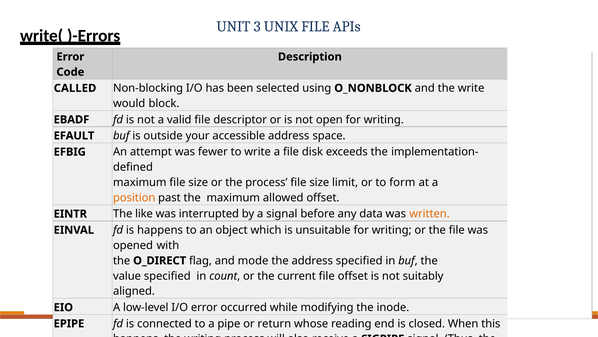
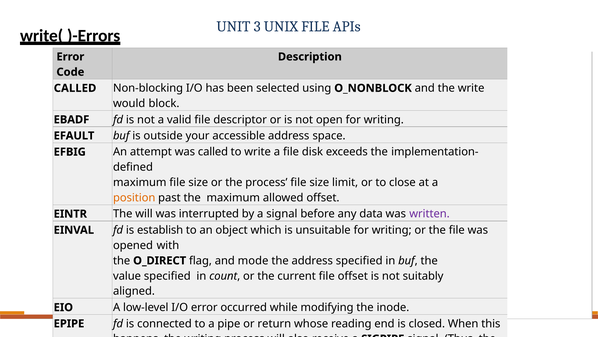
was fewer: fewer -> called (213, 152)
form: form -> close (402, 182)
The like: like -> will (144, 214)
written colour: orange -> purple (429, 214)
is happens: happens -> establish (160, 230)
